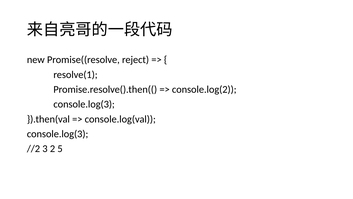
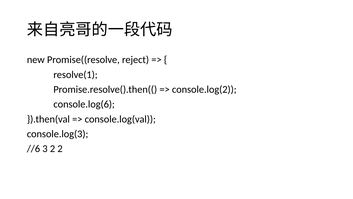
console.log(3: console.log(3 -> console.log(6 (84, 104)
//2: //2 -> //6 (33, 148)
2 5: 5 -> 2 (60, 148)
